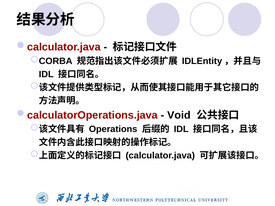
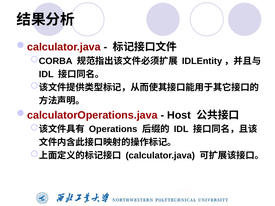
Void: Void -> Host (179, 115)
